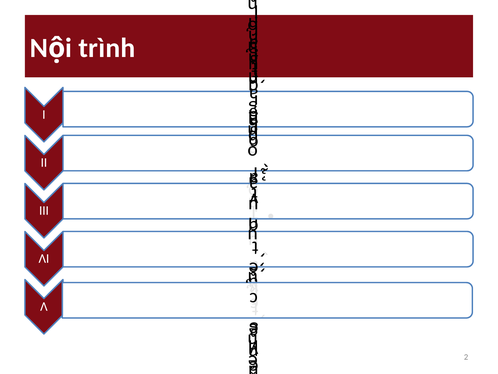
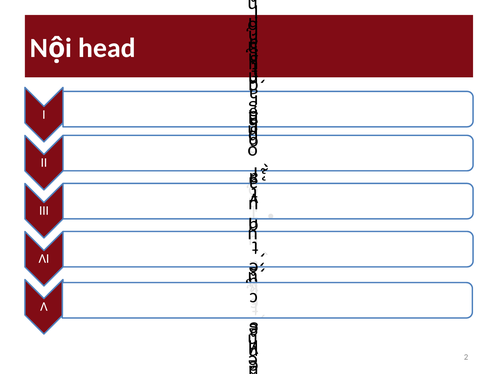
trình: trình -> head (107, 48)
